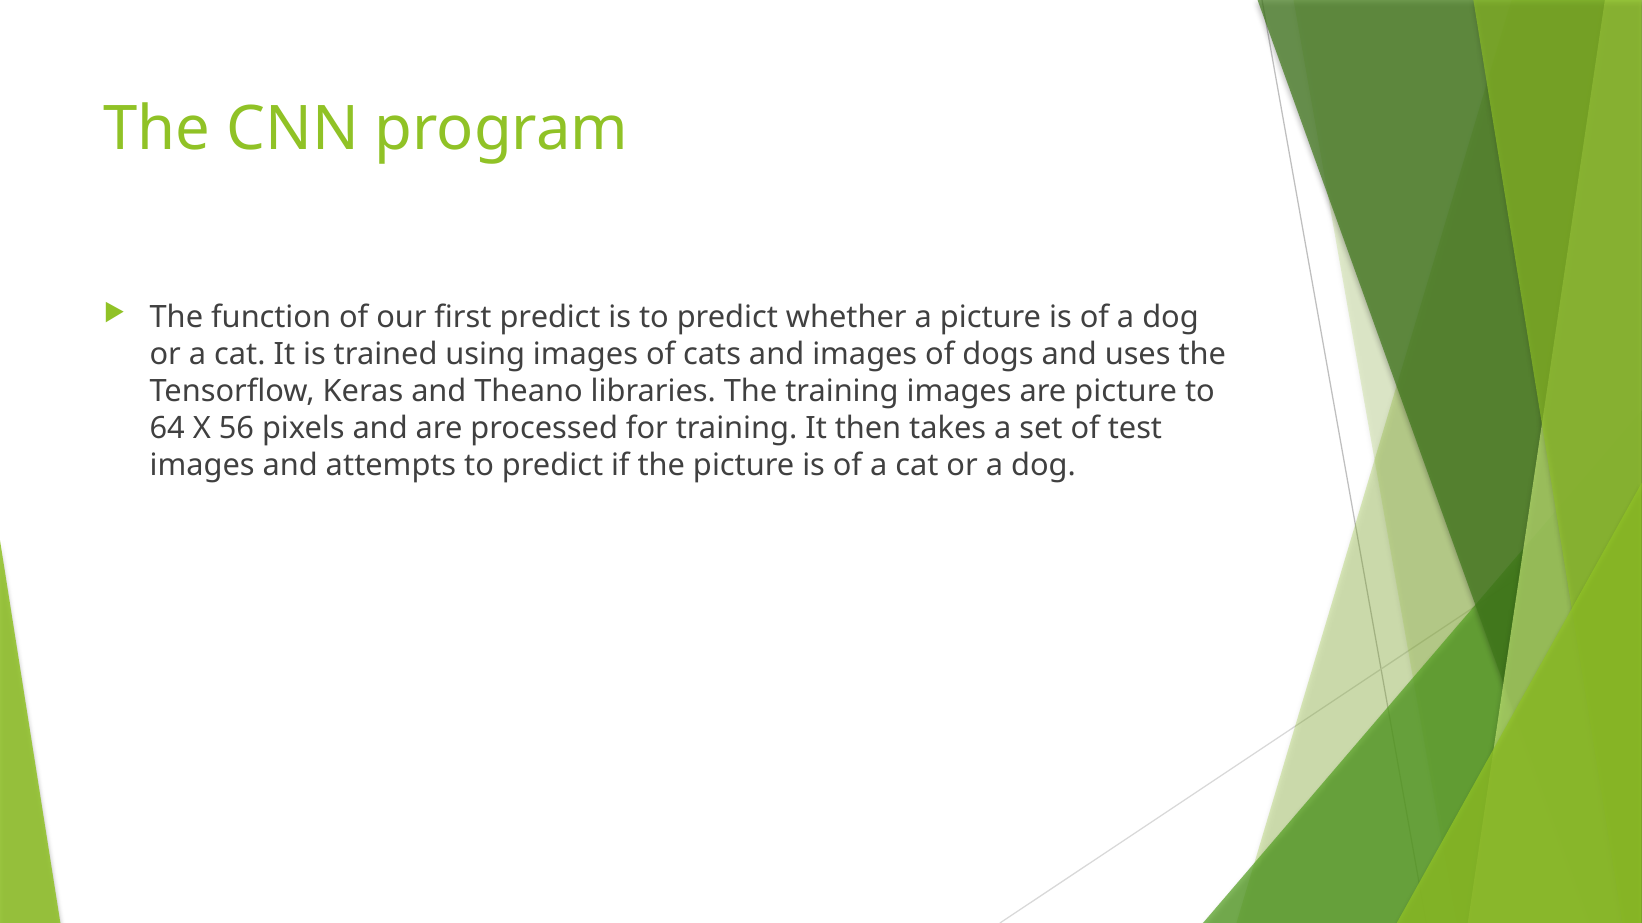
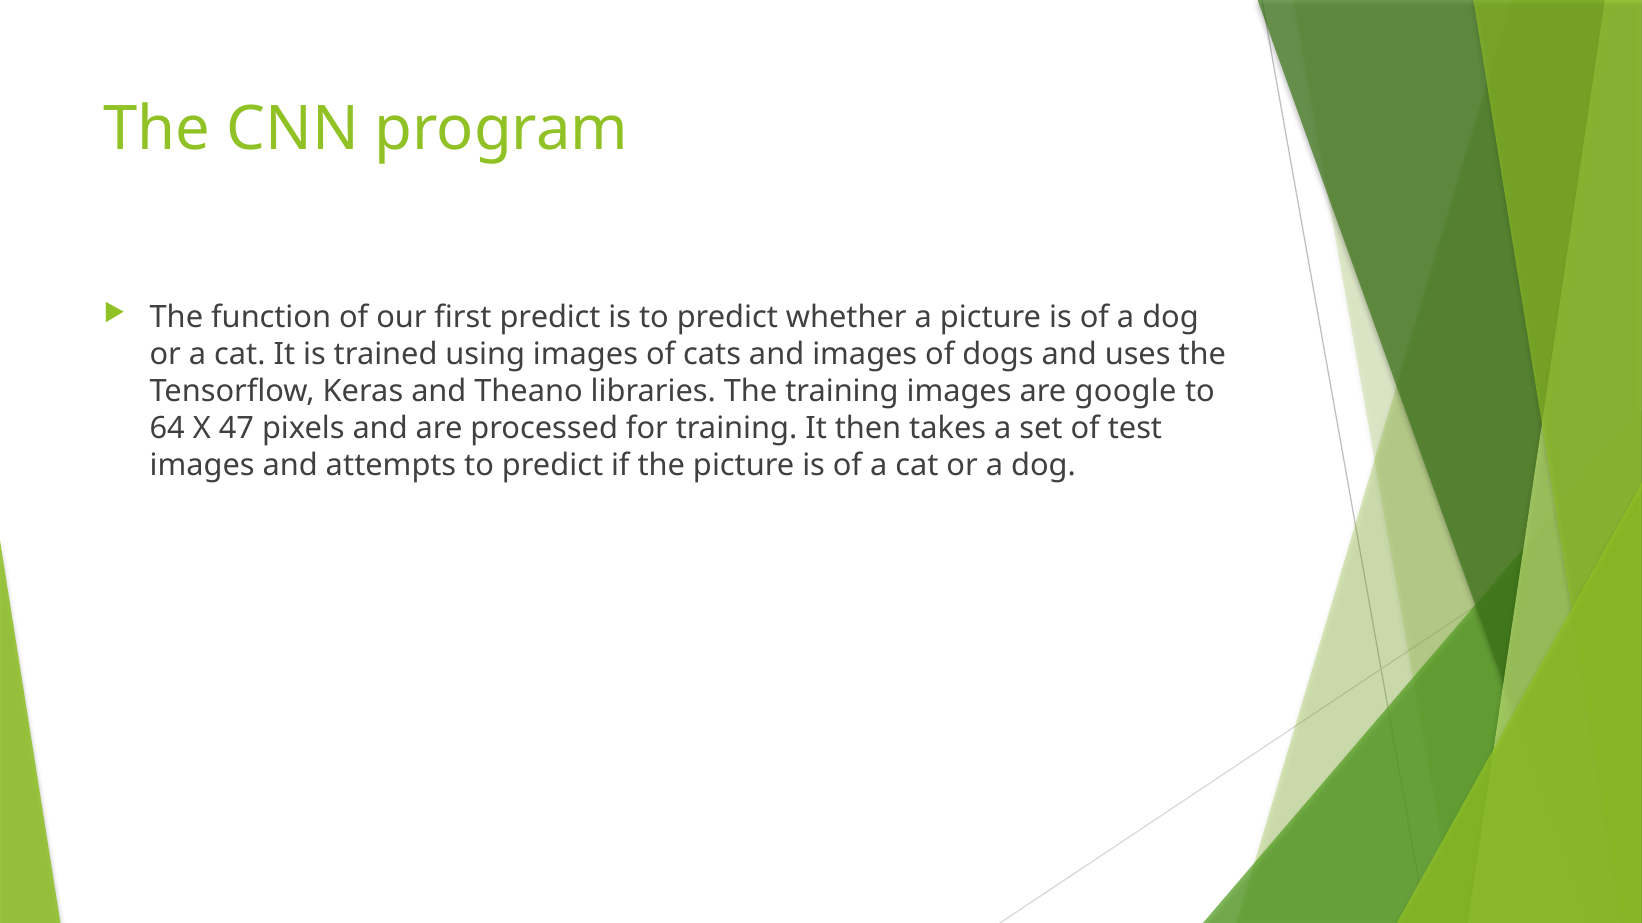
are picture: picture -> google (1126, 392)
56: 56 -> 47 (236, 429)
